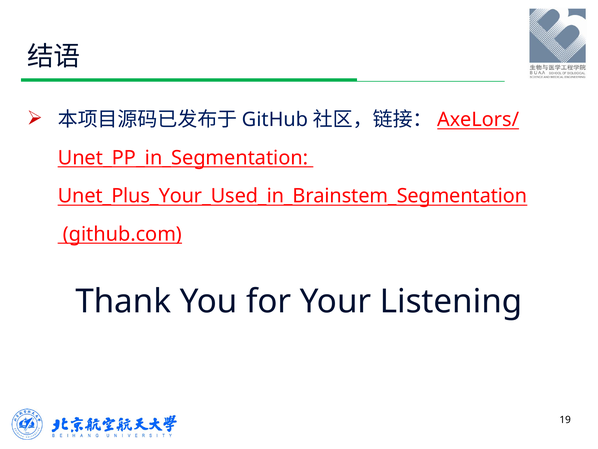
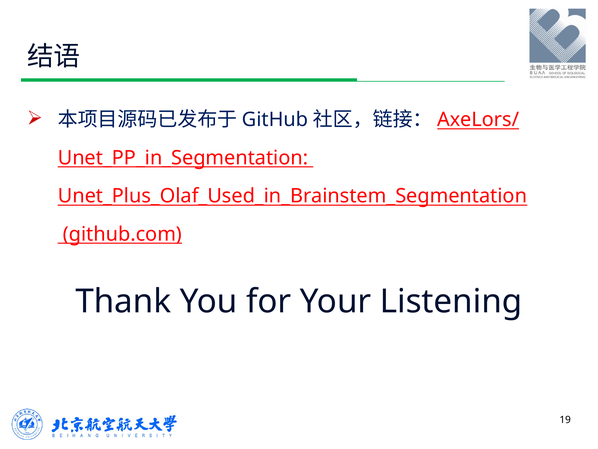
Unet_Plus_Your_Used_in_Brainstem_Segmentation: Unet_Plus_Your_Used_in_Brainstem_Segmentation -> Unet_Plus_Olaf_Used_in_Brainstem_Segmentation (292, 196)
